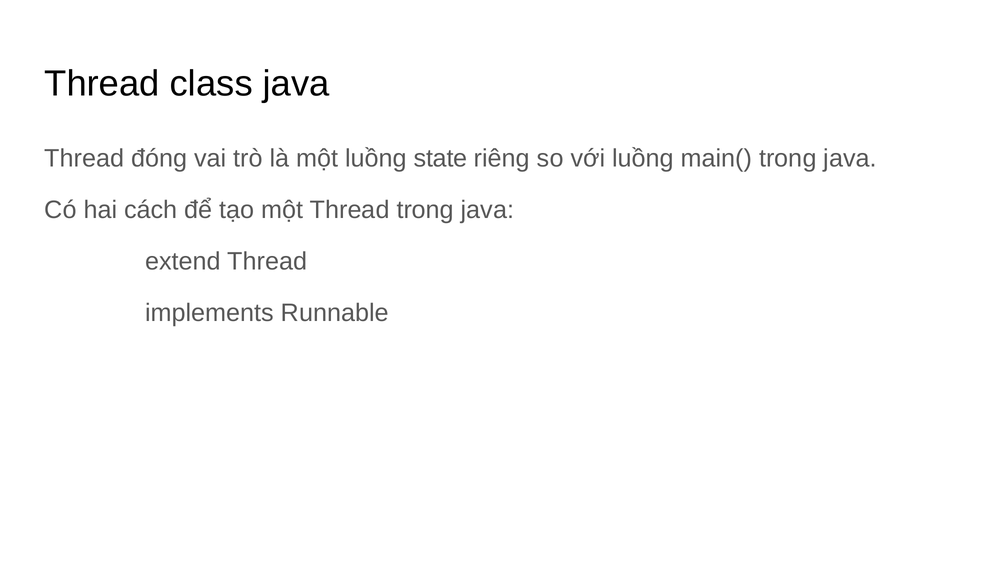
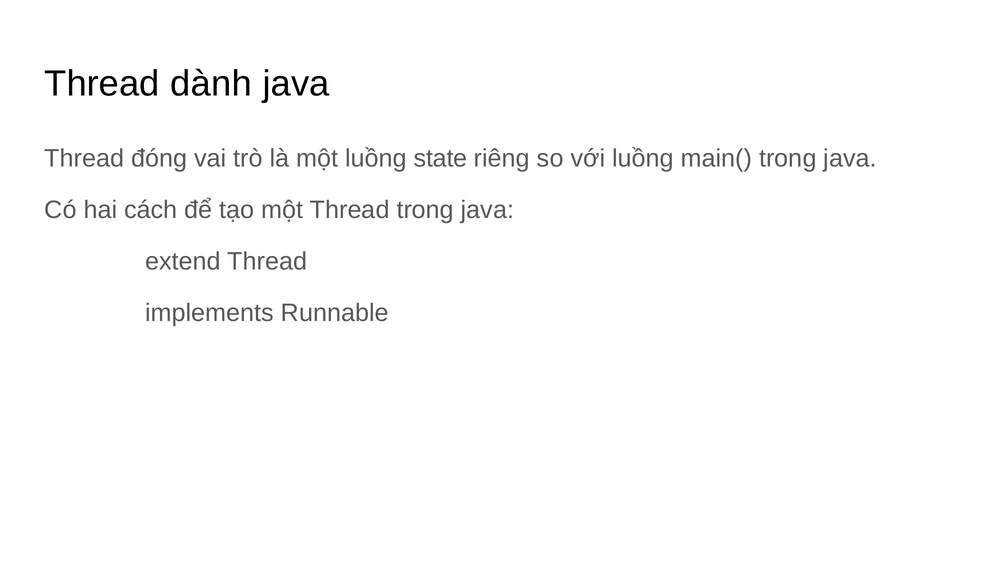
class: class -> dành (211, 84)
